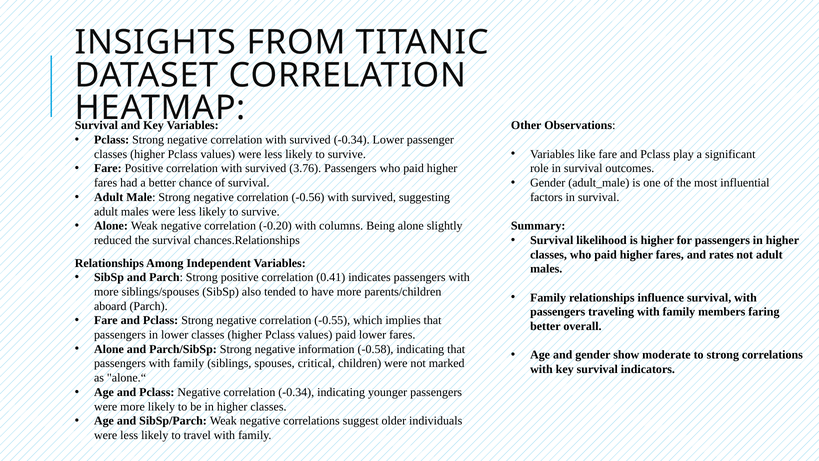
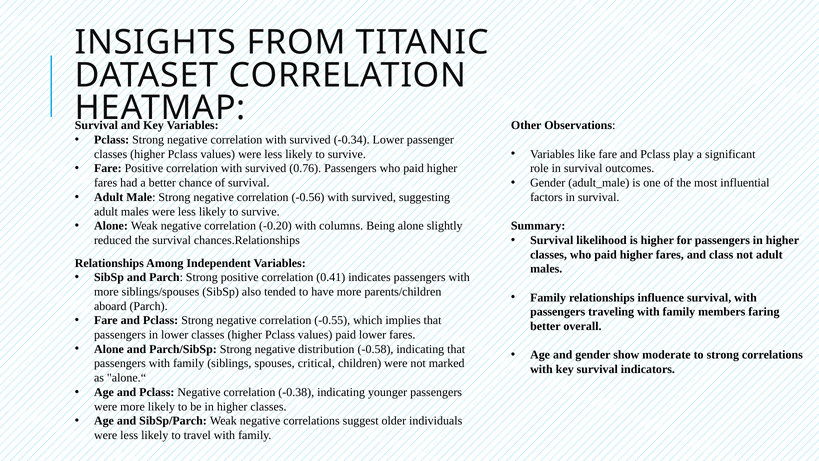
3.76: 3.76 -> 0.76 (305, 168)
rates: rates -> class (721, 254)
information: information -> distribution (326, 349)
correlation -0.34: -0.34 -> -0.38 (296, 392)
